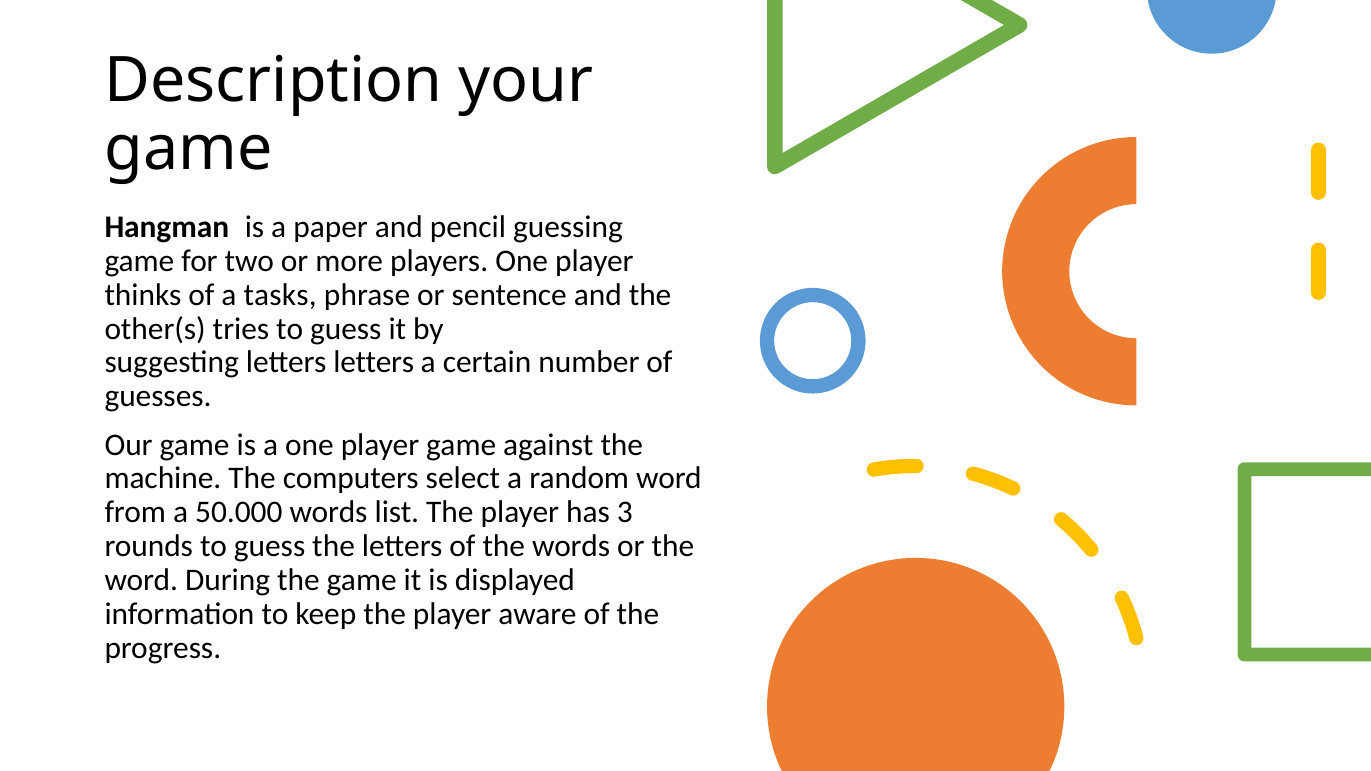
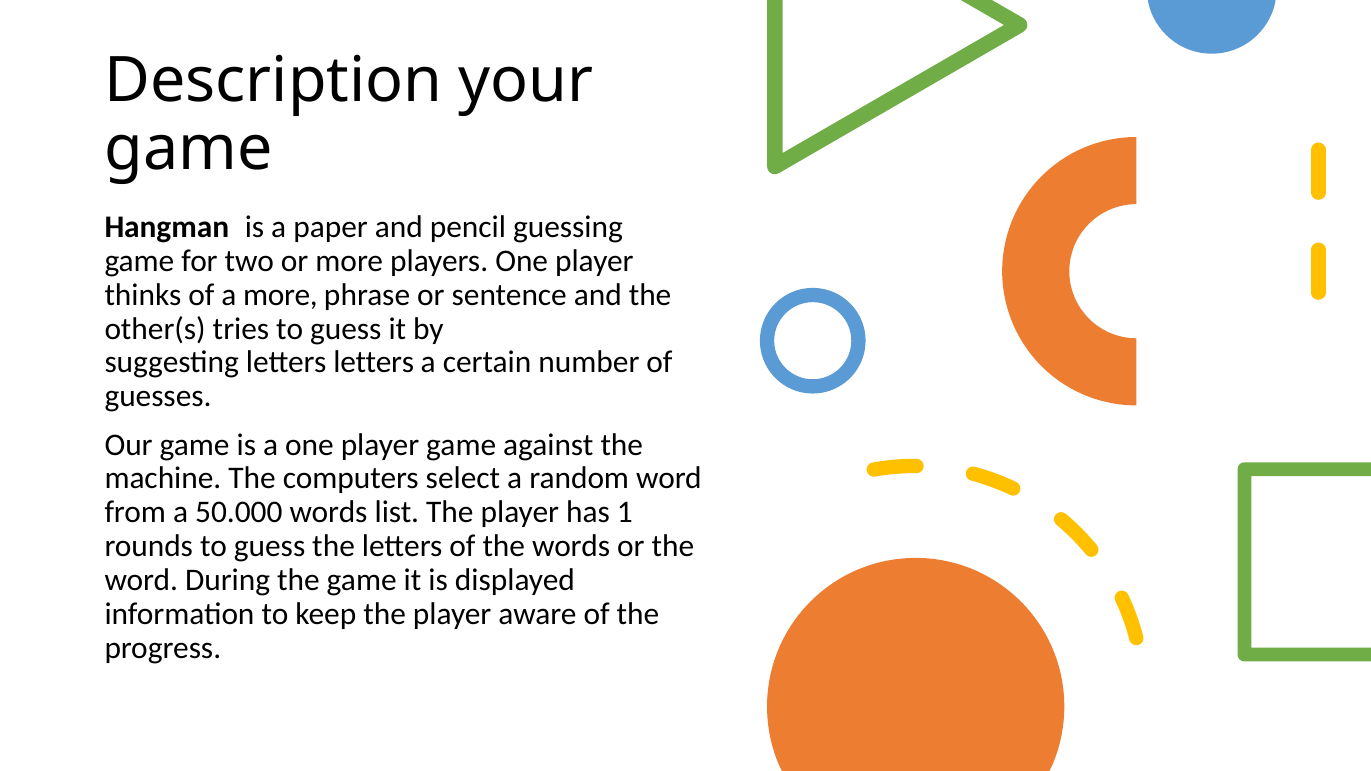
a tasks: tasks -> more (280, 295)
3: 3 -> 1 (625, 513)
